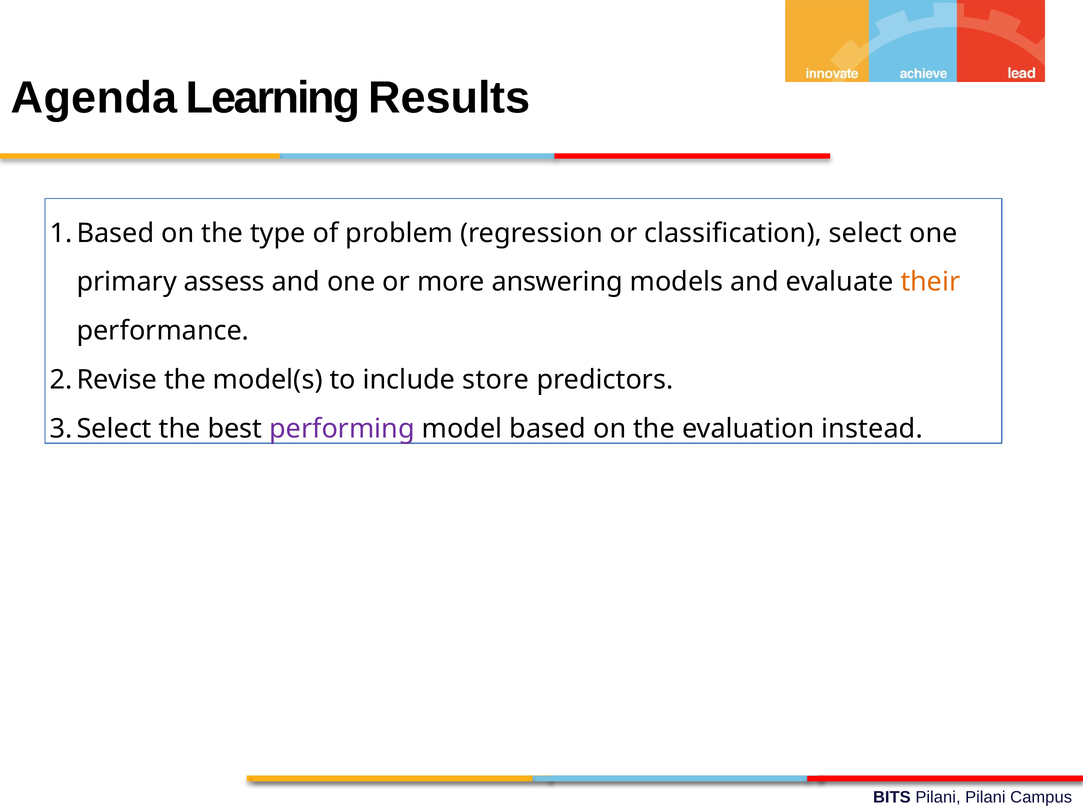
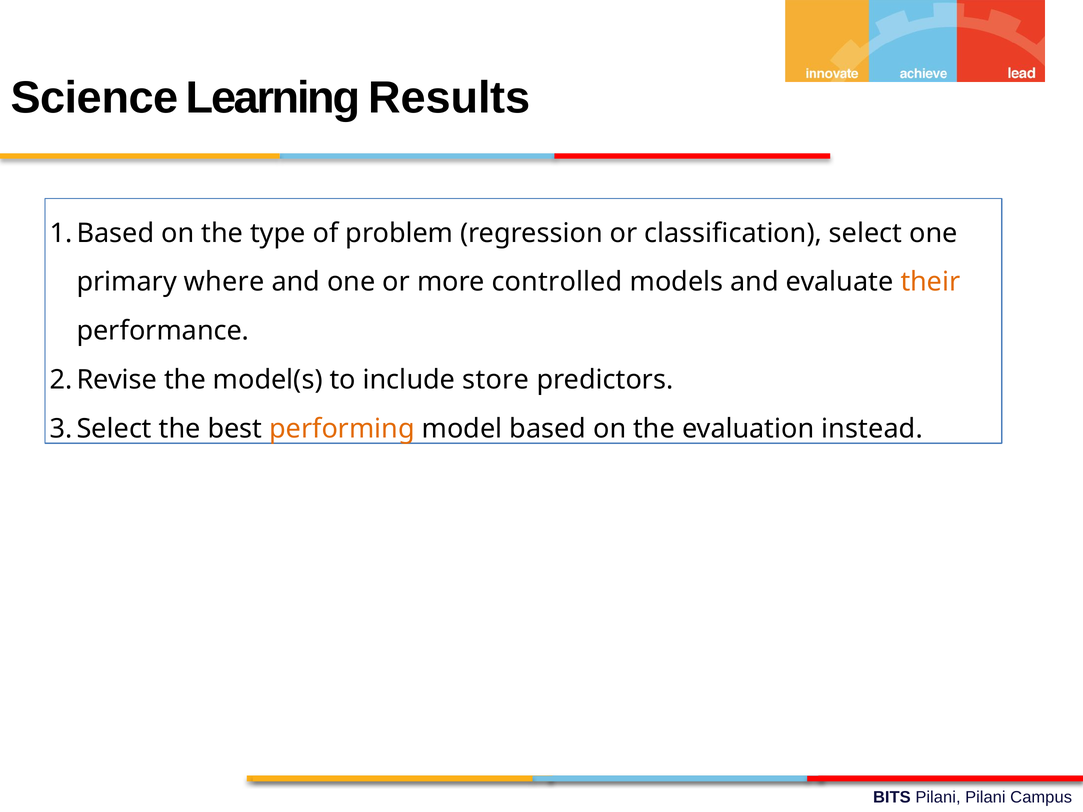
Agenda: Agenda -> Science (95, 98)
assess: assess -> where (224, 282)
answering: answering -> controlled (557, 282)
performing colour: purple -> orange (342, 429)
